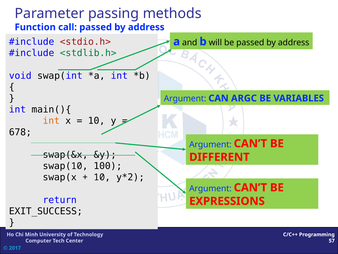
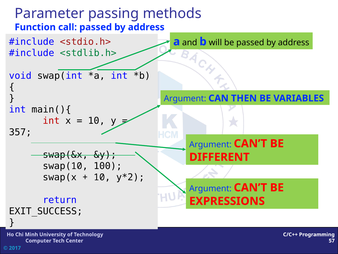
ARGC: ARGC -> THEN (244, 98)
int colour: orange -> red (51, 121)
678: 678 -> 357 (20, 132)
